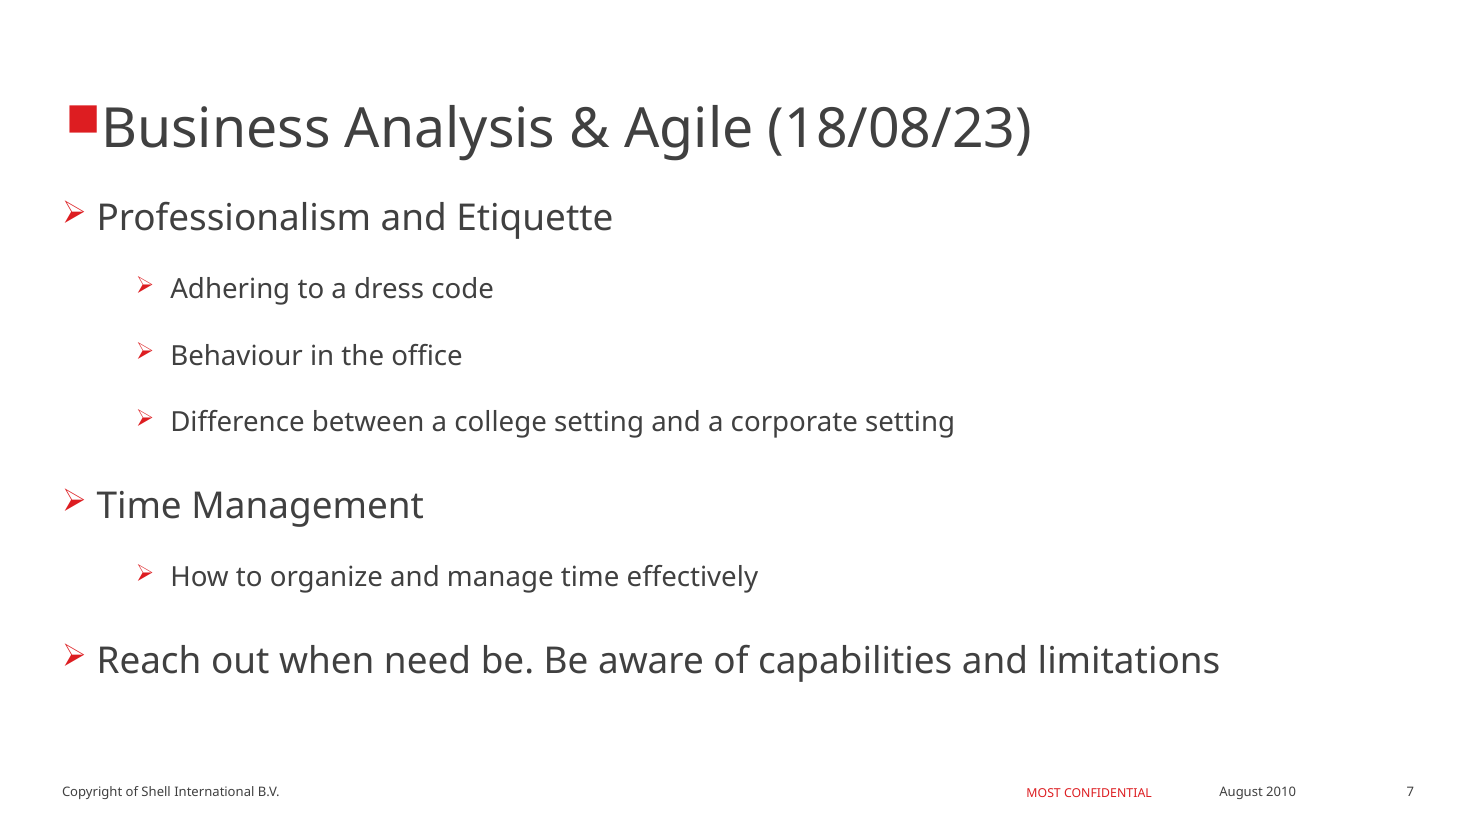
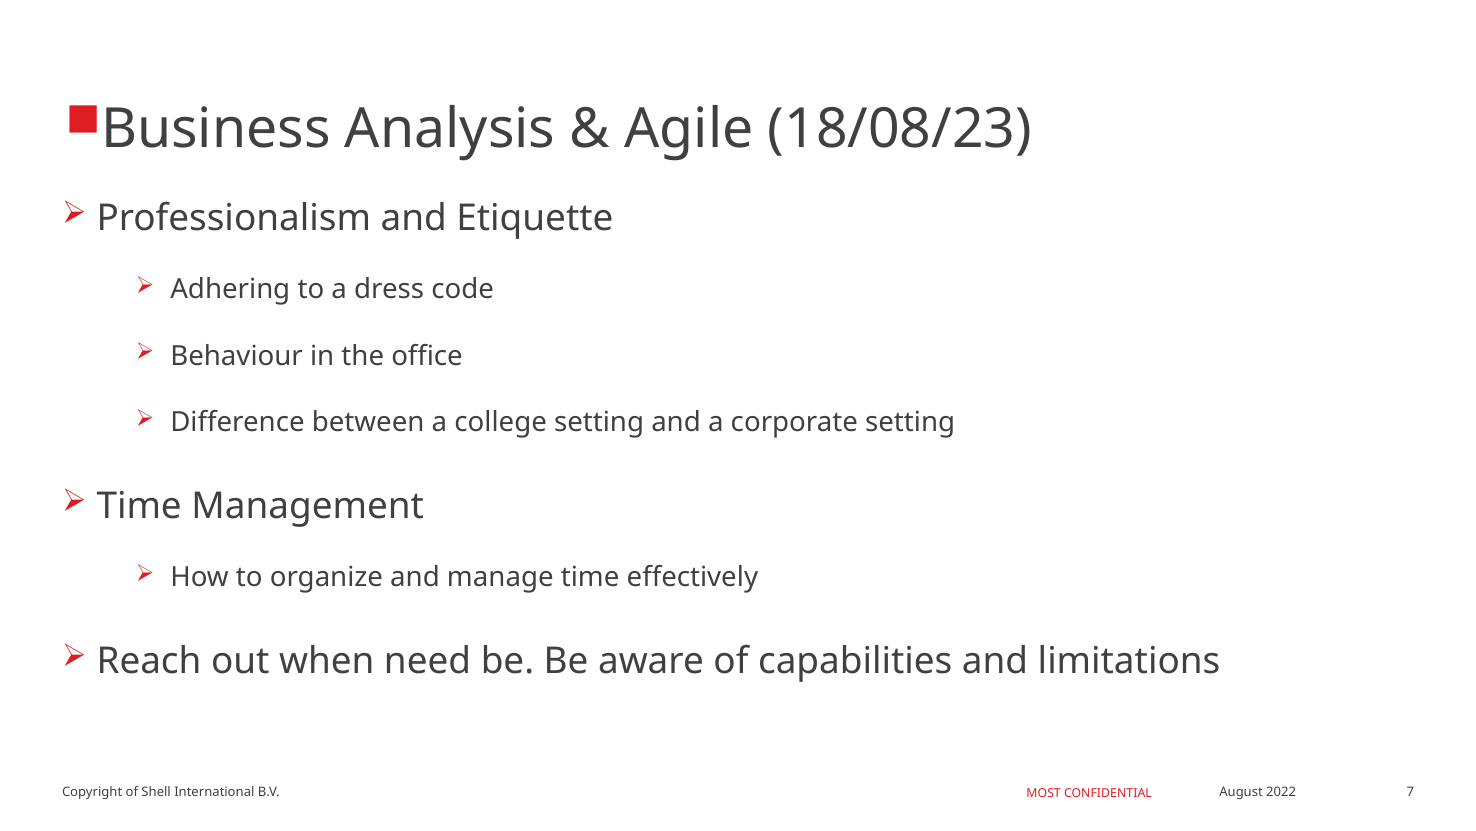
2010: 2010 -> 2022 (1281, 792)
